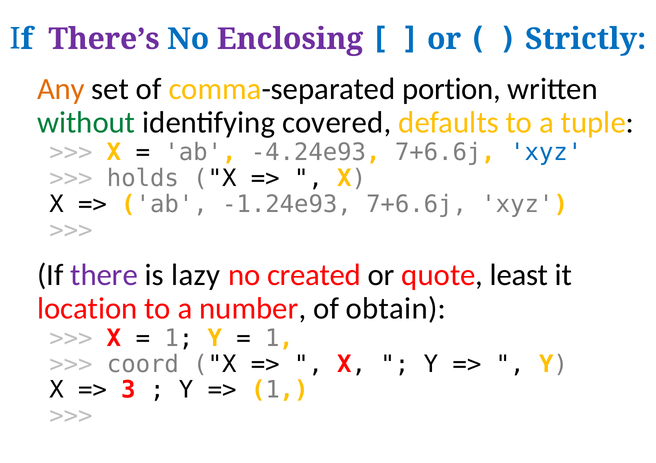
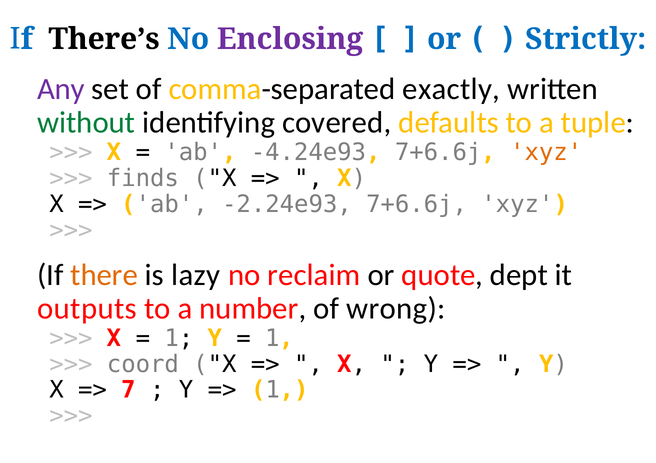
There’s colour: purple -> black (104, 39)
Any colour: orange -> purple (61, 89)
portion: portion -> exactly (451, 89)
xyz colour: blue -> orange (546, 152)
holds: holds -> finds (143, 178)
-1.24e93: -1.24e93 -> -2.24e93 (287, 204)
there colour: purple -> orange (104, 275)
created: created -> reclaim (314, 275)
least: least -> dept (519, 275)
location: location -> outputs (87, 308)
obtain: obtain -> wrong (396, 308)
3: 3 -> 7 (129, 390)
